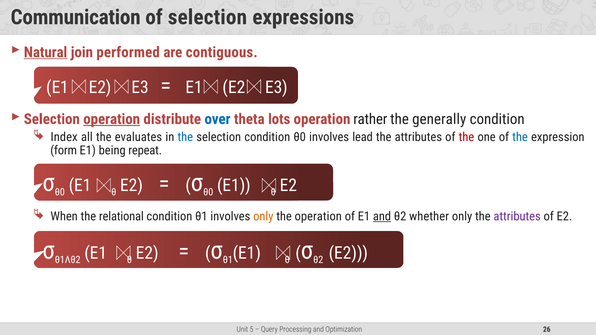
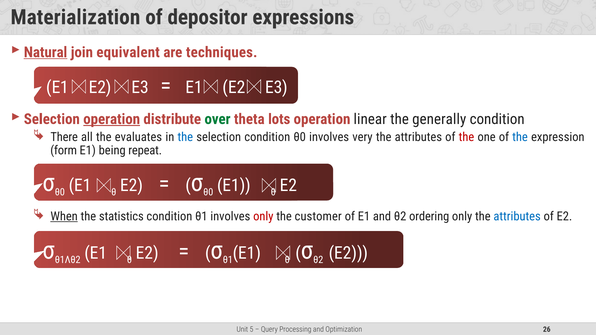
Communication: Communication -> Materialization (75, 17)
of selection: selection -> depositor (208, 17)
performed: performed -> equivalent (128, 52)
contiguous: contiguous -> techniques (222, 52)
over colour: blue -> green (217, 119)
rather: rather -> linear (370, 119)
Index: Index -> There (64, 137)
lead: lead -> very (362, 137)
When underline: none -> present (64, 216)
relational: relational -> statistics (121, 216)
only colour: orange -> red (263, 216)
the operation: operation -> customer (318, 216)
and underline: present -> none (382, 216)
whether: whether -> ordering (429, 216)
attributes colour: purple -> blue (517, 216)
